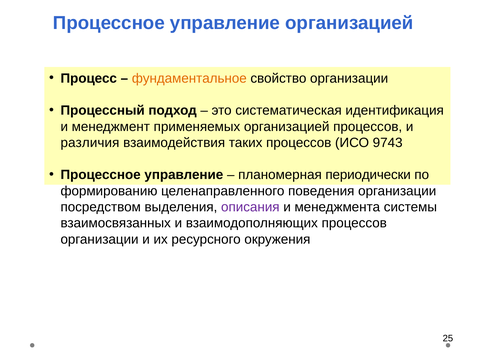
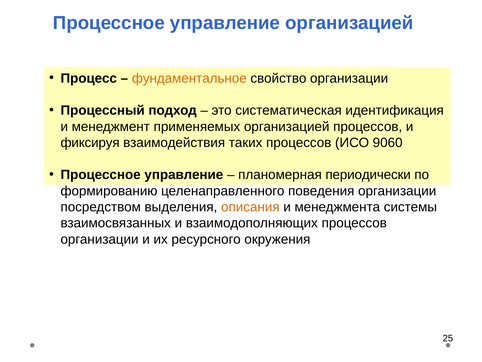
различия: различия -> фиксируя (90, 142)
9743: 9743 -> 9060 (388, 142)
описания colour: purple -> orange (250, 207)
